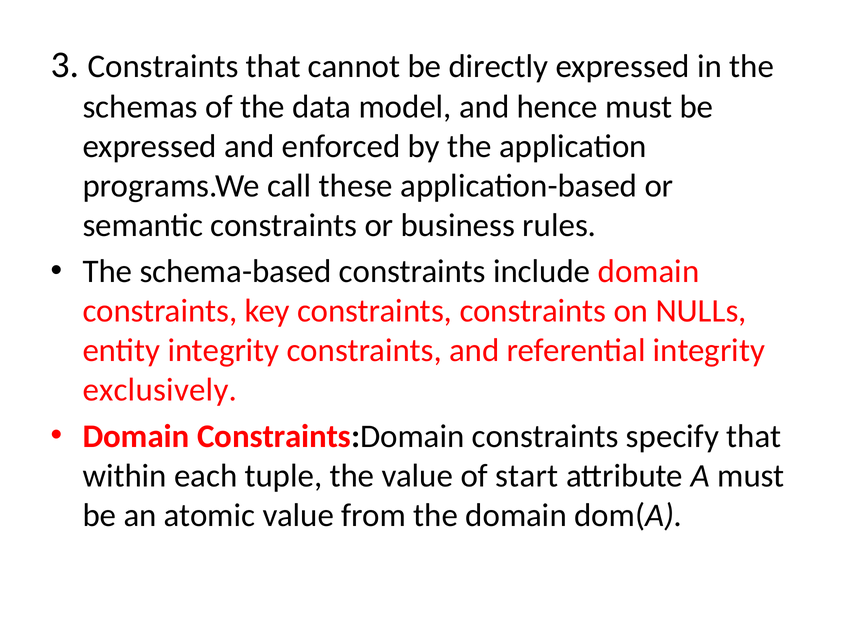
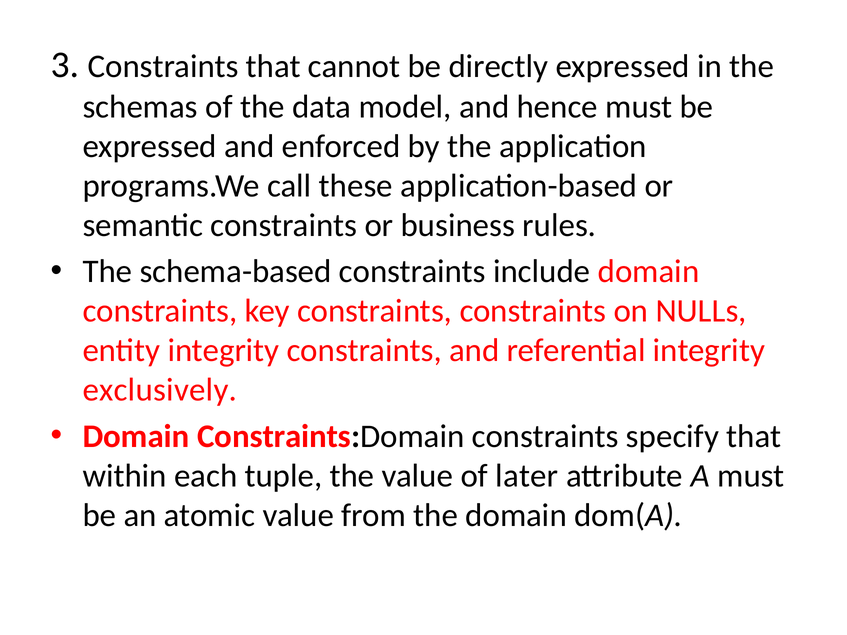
start: start -> later (527, 476)
